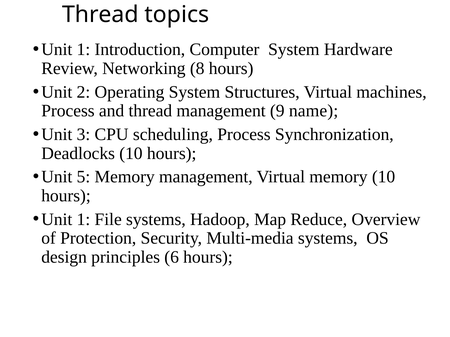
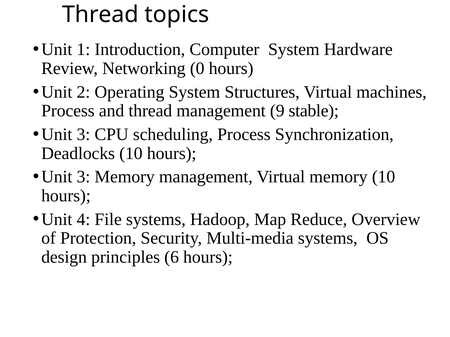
8: 8 -> 0 (197, 68)
name: name -> stable (314, 111)
5: 5 -> 3 (83, 177)
1: 1 -> 4 (83, 220)
